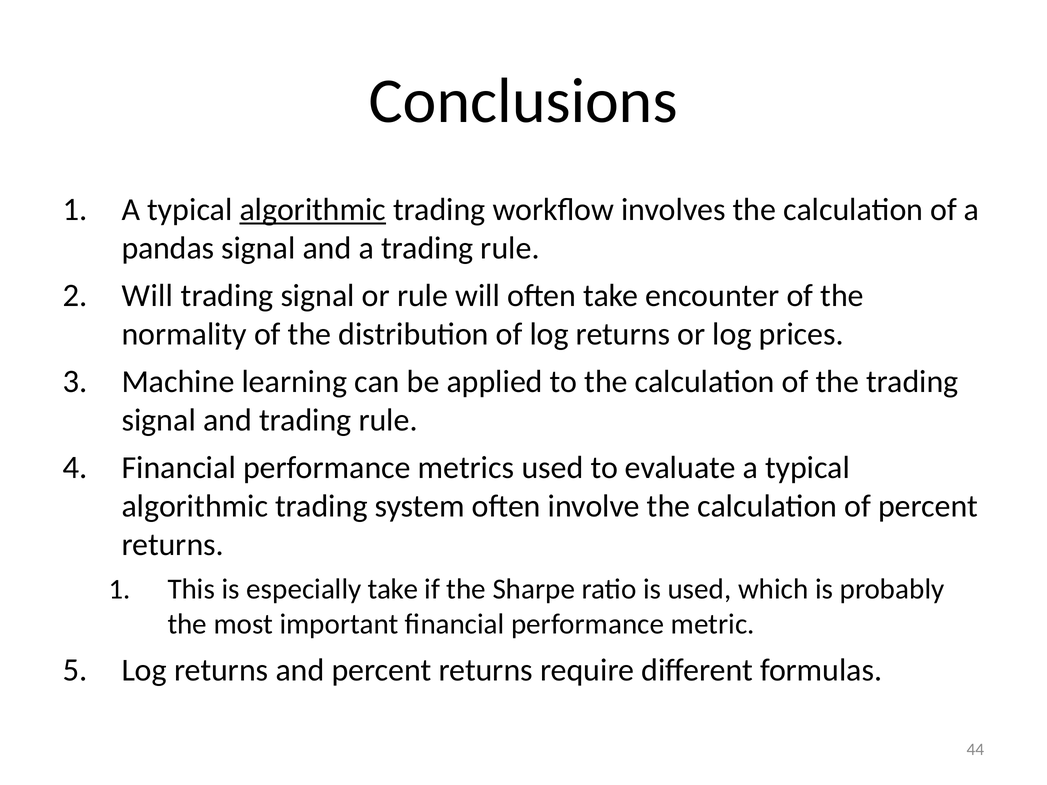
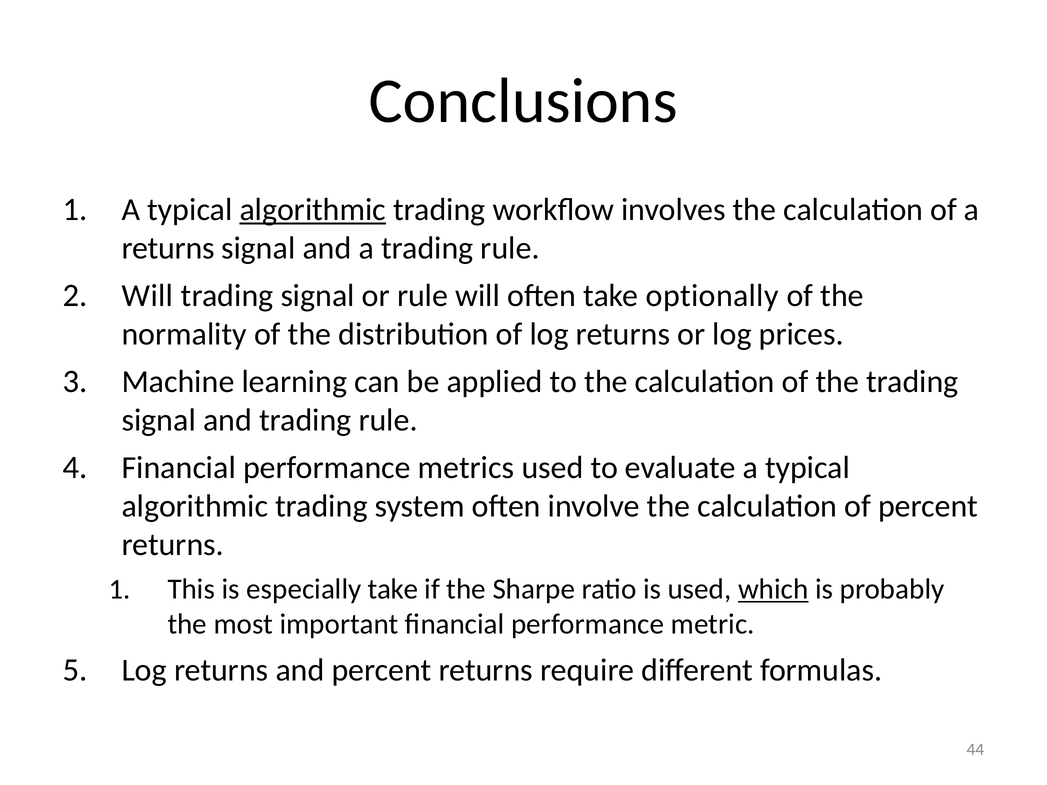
pandas: pandas -> returns (168, 248)
encounter: encounter -> optionally (712, 296)
which underline: none -> present (773, 589)
